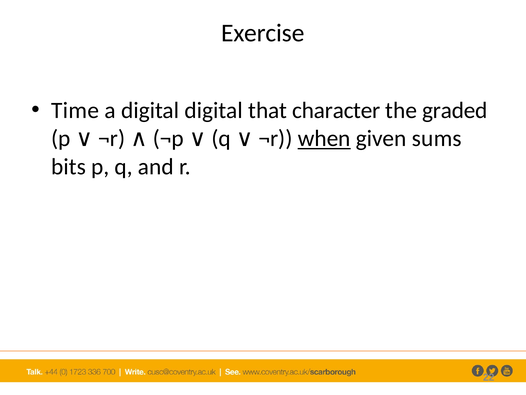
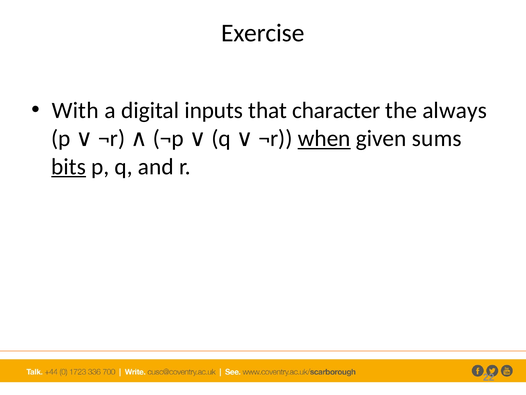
Time: Time -> With (75, 110)
digital digital: digital -> inputs (214, 110)
graded: graded -> always (455, 110)
bits underline: none -> present (69, 166)
